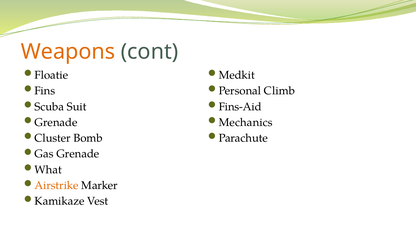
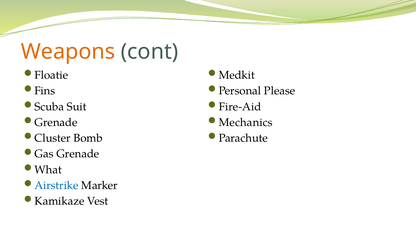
Climb: Climb -> Please (280, 91)
Fins-Aid: Fins-Aid -> Fire-Aid (240, 107)
Airstrike colour: orange -> blue (57, 185)
